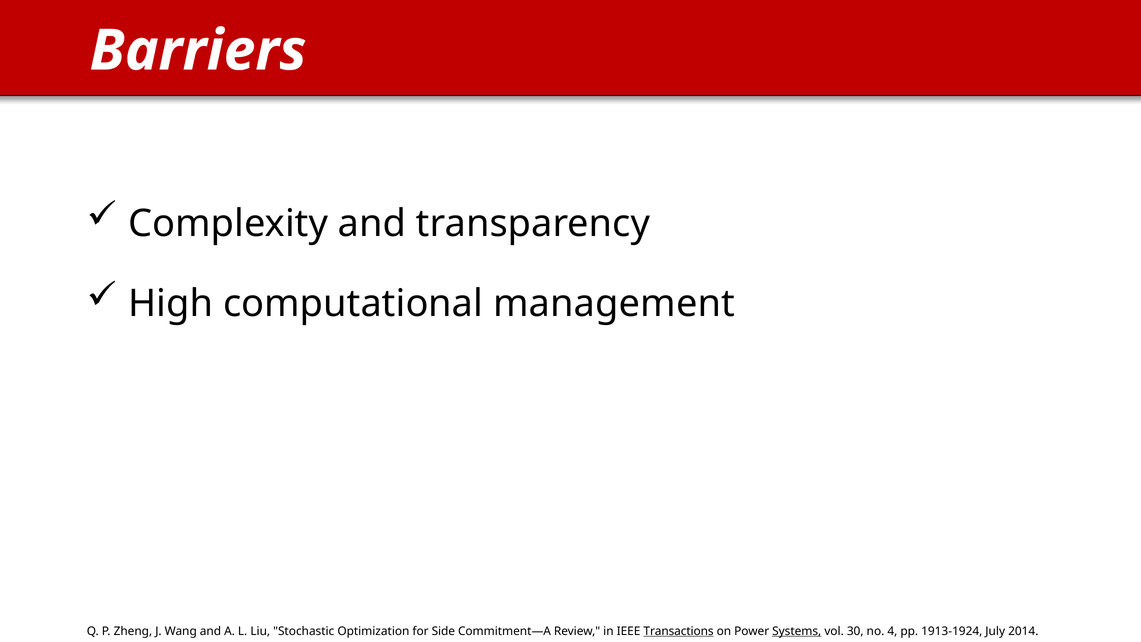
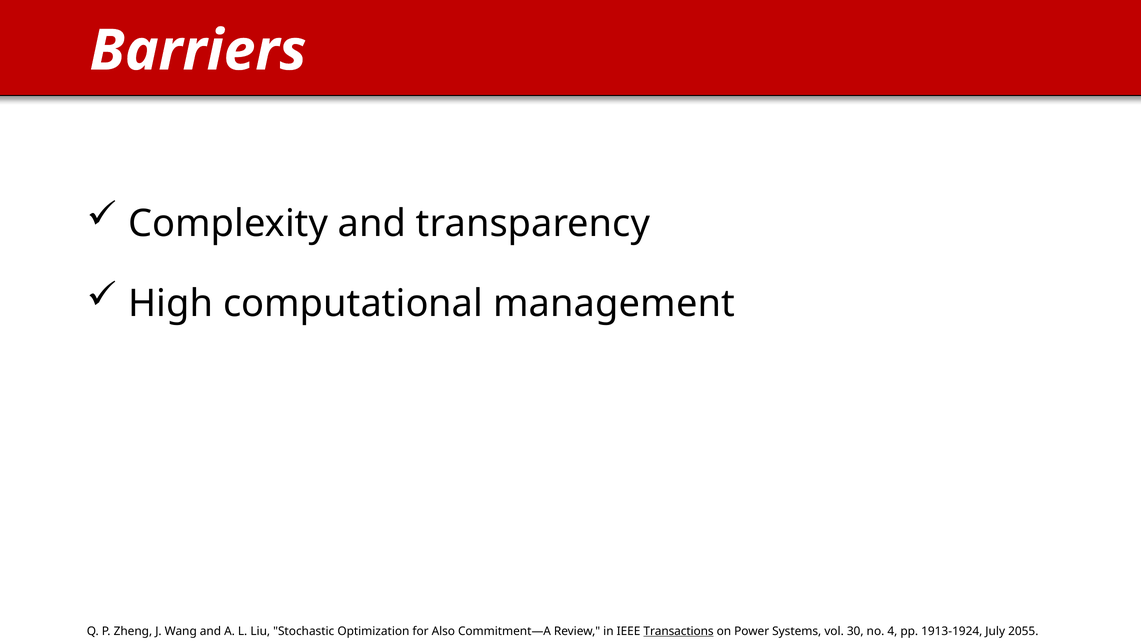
Side: Side -> Also (443, 631)
Systems underline: present -> none (797, 631)
2014: 2014 -> 2055 (1023, 631)
